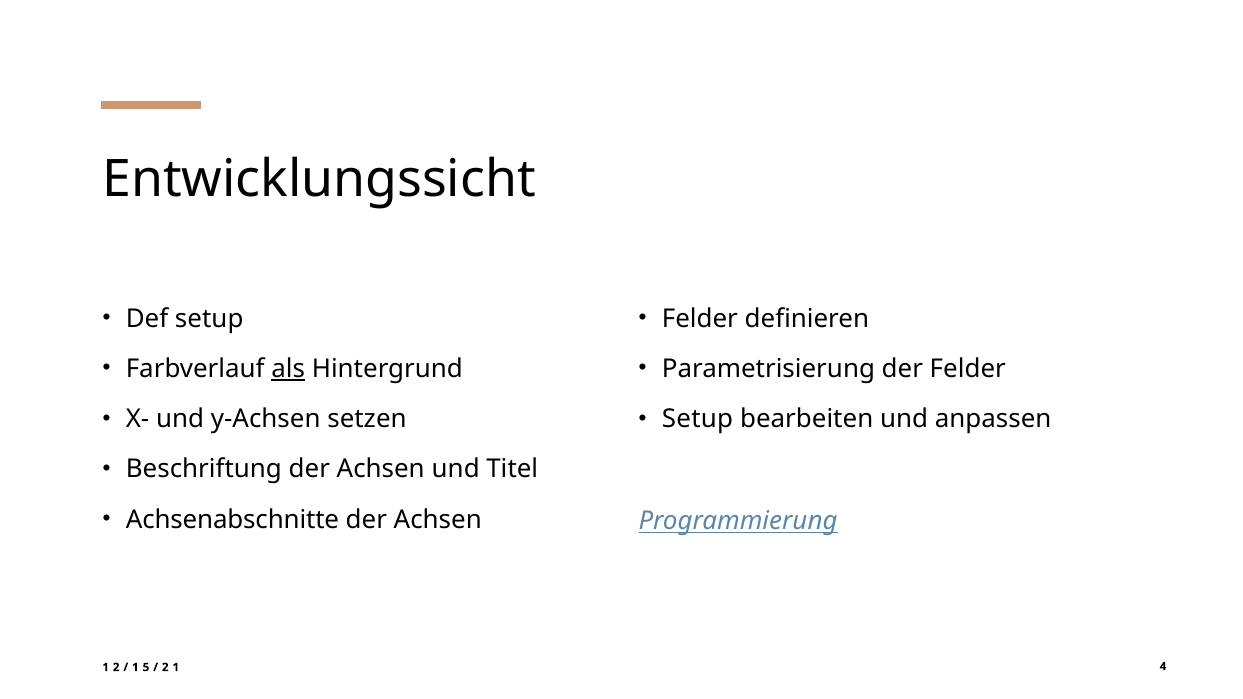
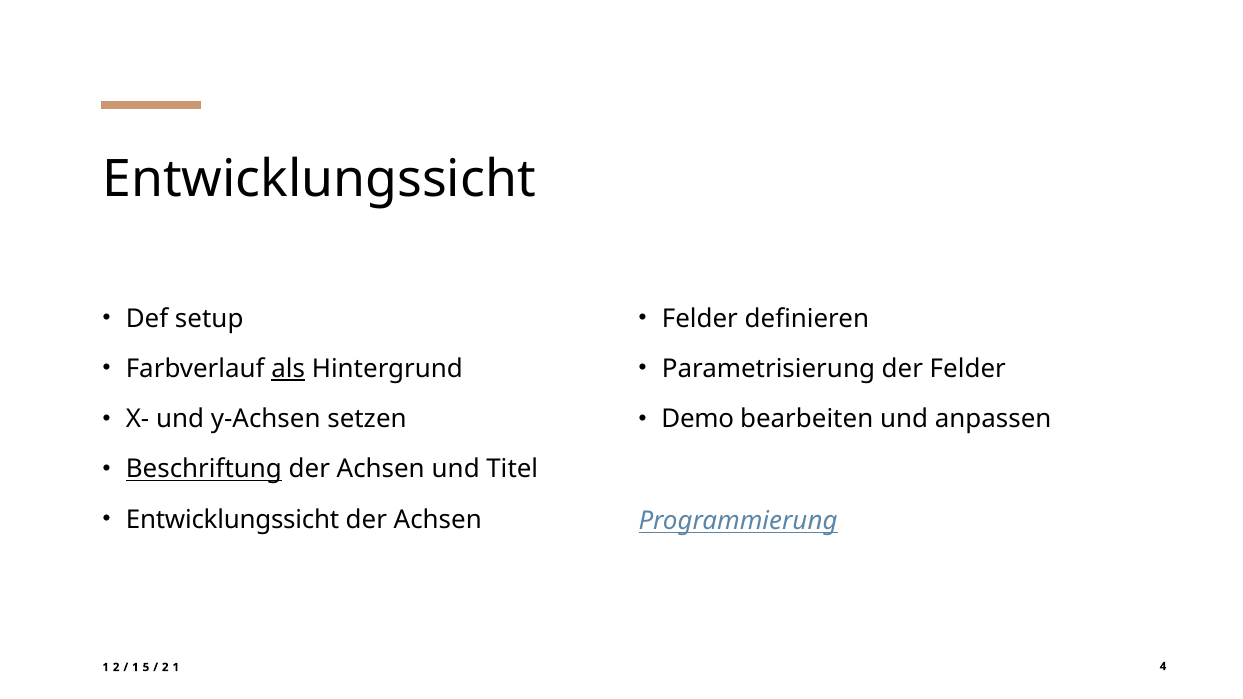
Setup: Setup -> Demo (698, 419)
Beschriftung underline: none -> present (204, 469)
Achsenabschnitte: Achsenabschnitte -> Entwicklungssicht (233, 520)
